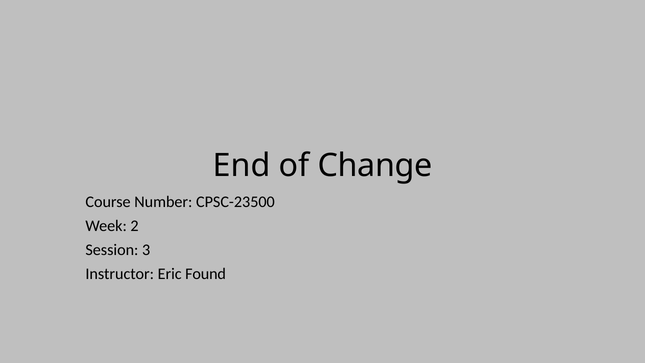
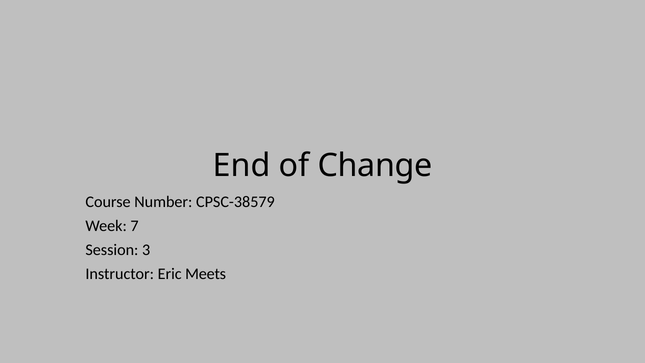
CPSC-23500: CPSC-23500 -> CPSC-38579 (235, 202)
2: 2 -> 7 (135, 226)
Found: Found -> Meets (206, 274)
